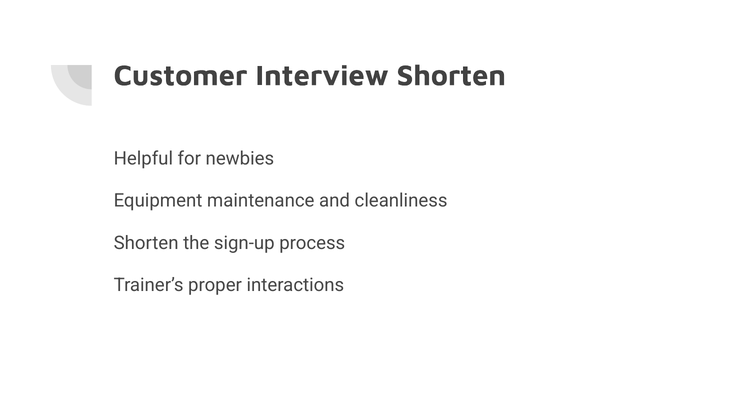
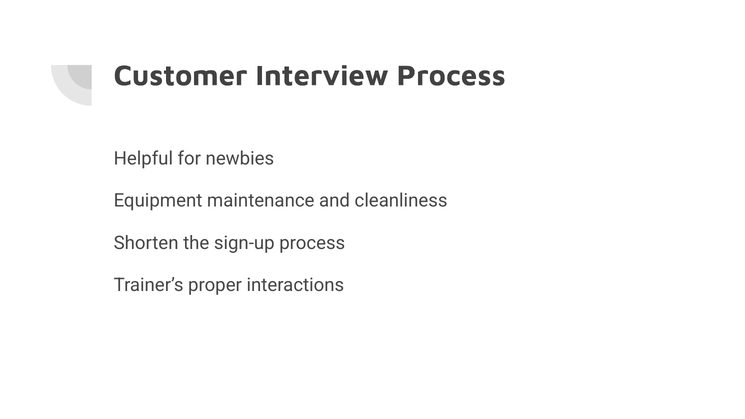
Interview Shorten: Shorten -> Process (451, 76)
